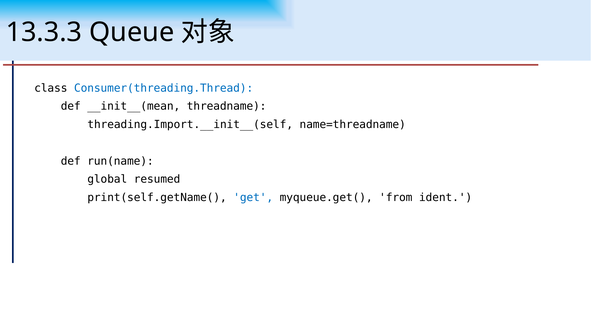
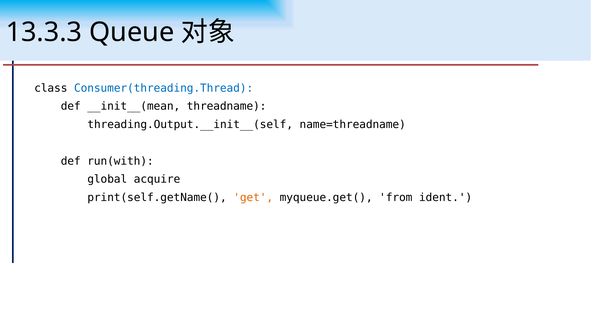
threading.Import.__init__(self: threading.Import.__init__(self -> threading.Output.__init__(self (190, 124)
run(name: run(name -> run(with (120, 161)
resumed: resumed -> acquire (157, 179)
get colour: blue -> orange (253, 197)
